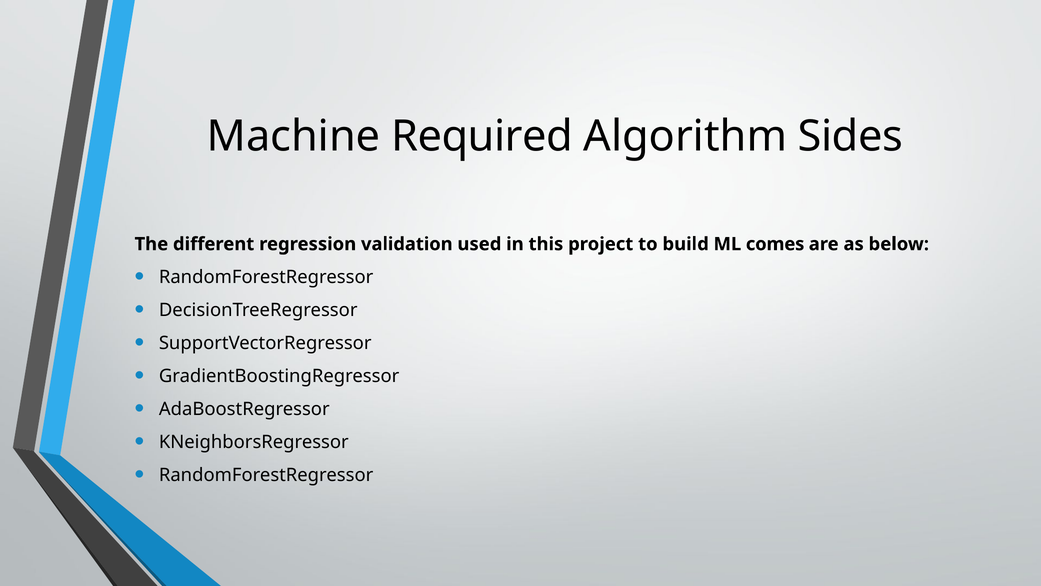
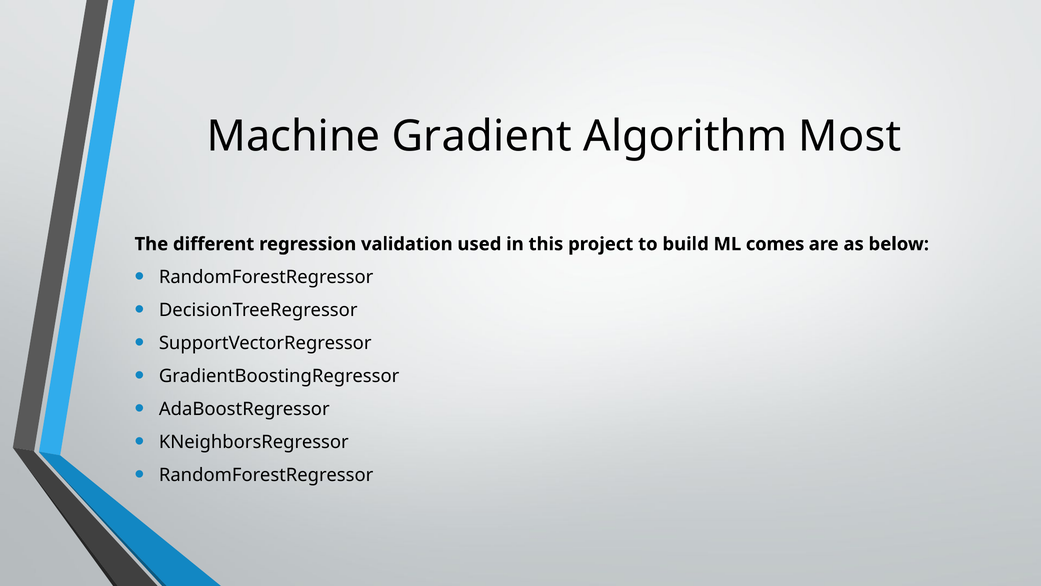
Required: Required -> Gradient (482, 136)
Sides: Sides -> Most (850, 136)
